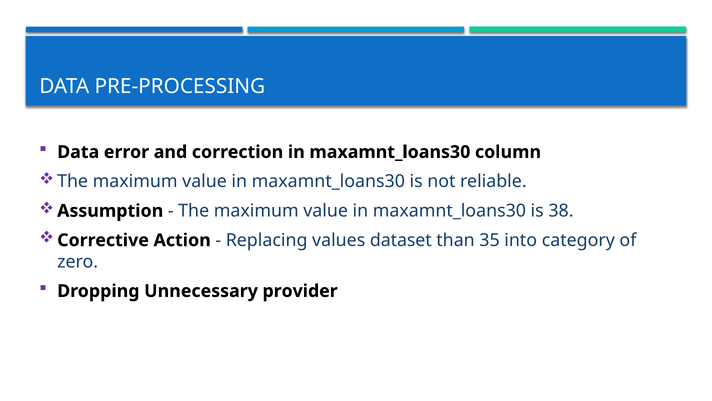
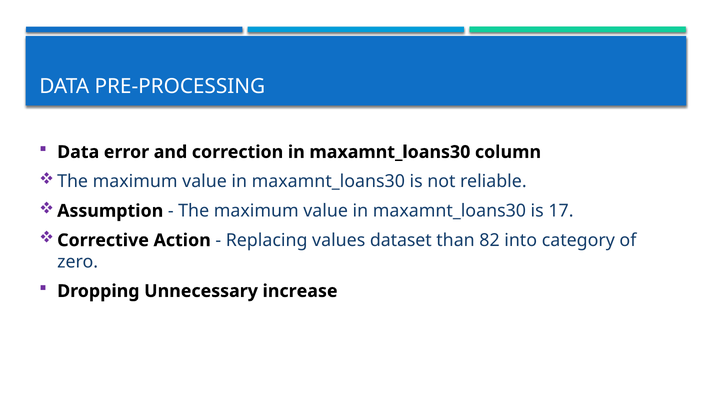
38: 38 -> 17 (561, 211)
35: 35 -> 82 (490, 240)
provider: provider -> increase (300, 291)
